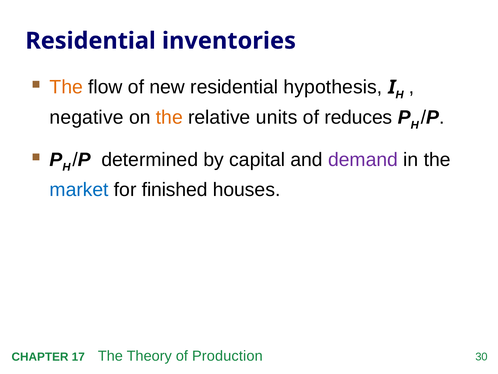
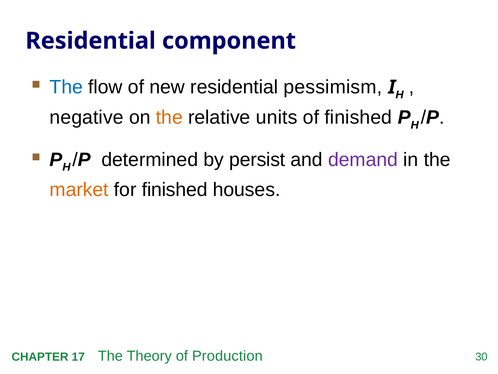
inventories: inventories -> component (229, 41)
The colour: orange -> blue (66, 87)
hypothesis: hypothesis -> pessimism (333, 87)
of reduces: reduces -> finished (358, 117)
capital: capital -> persist (257, 159)
market colour: blue -> orange (79, 189)
